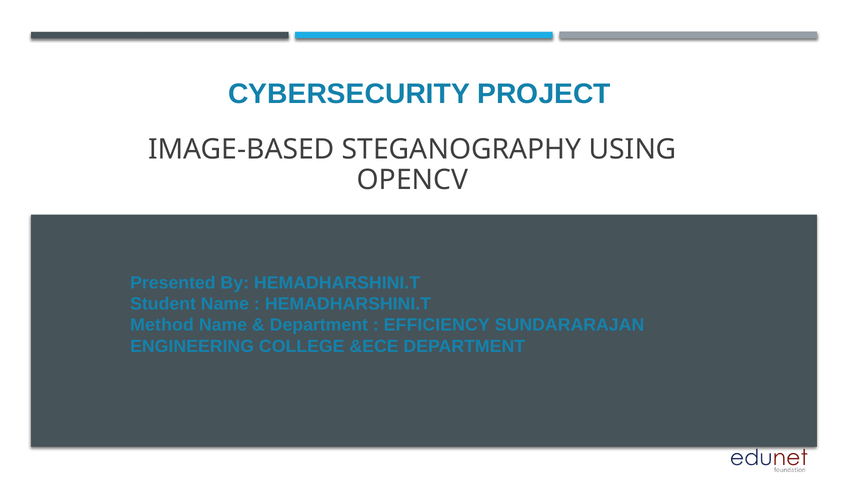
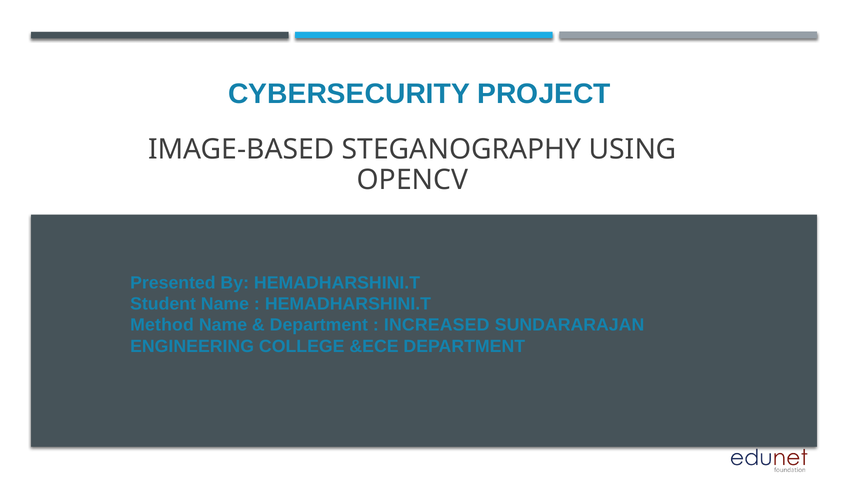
EFFICIENCY: EFFICIENCY -> INCREASED (437, 325)
